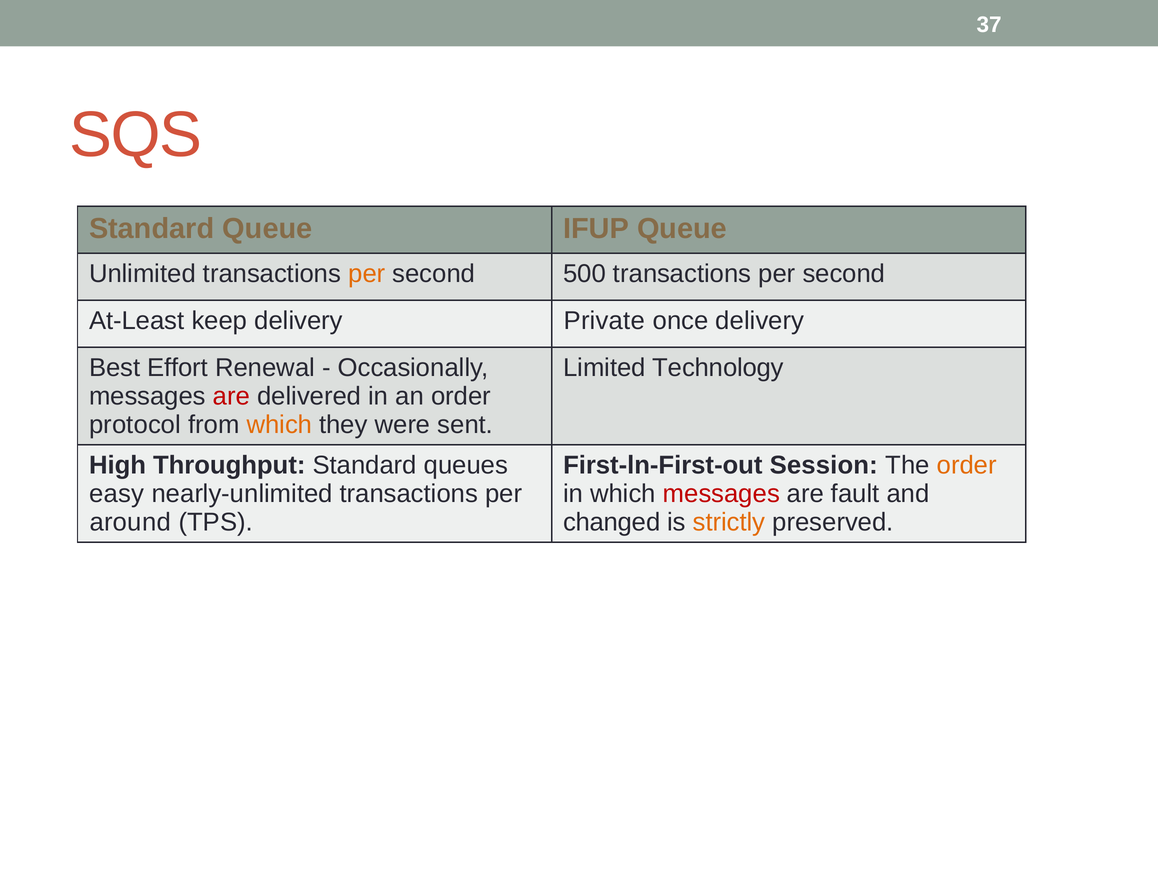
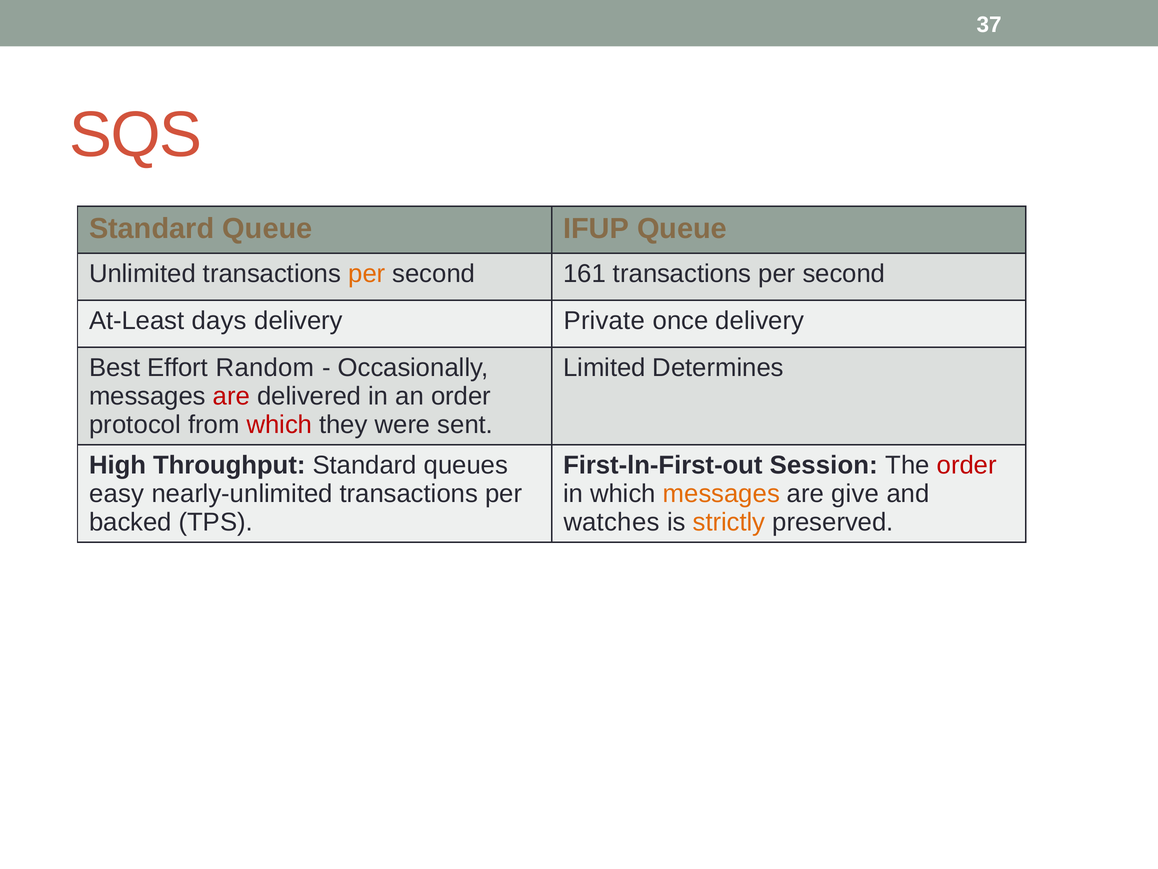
500: 500 -> 161 (585, 274)
keep: keep -> days (219, 321)
Renewal: Renewal -> Random (265, 368)
Technology: Technology -> Determines (718, 368)
which colour: orange -> red (279, 425)
order colour: orange -> red (967, 465)
messages colour: red -> orange (721, 494)
fault: fault -> give (855, 494)
around: around -> backed (130, 522)
changed: changed -> watches (612, 522)
